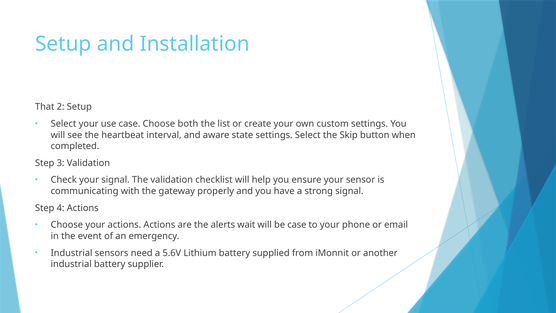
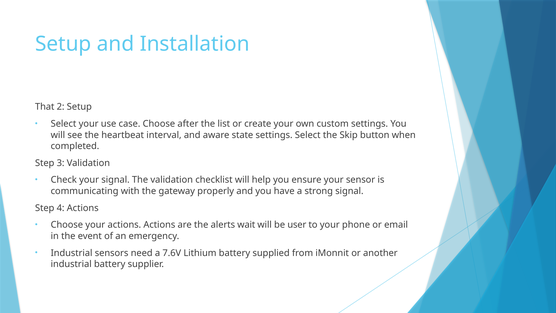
both: both -> after (188, 124)
be case: case -> user (297, 225)
5.6V: 5.6V -> 7.6V (172, 253)
